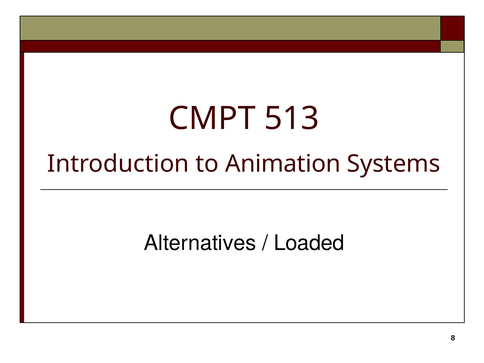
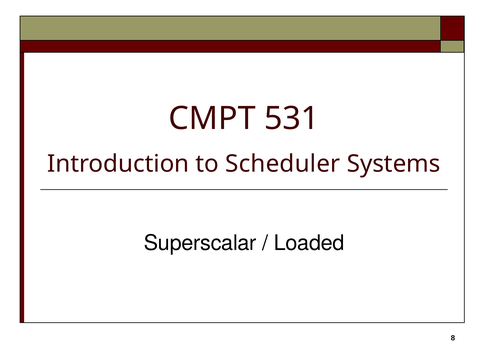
513: 513 -> 531 (292, 118)
Animation: Animation -> Scheduler (283, 164)
Alternatives: Alternatives -> Superscalar (200, 243)
